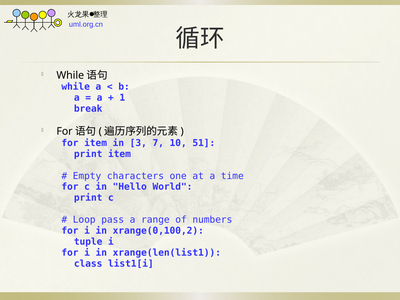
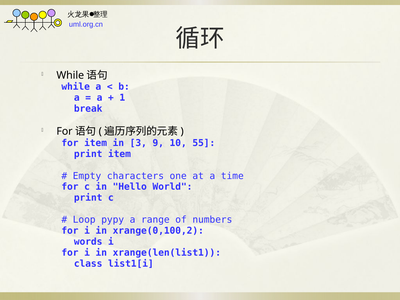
7: 7 -> 9 (158, 143)
51: 51 -> 55 (204, 143)
pass: pass -> pypy (113, 220)
tuple: tuple -> words (88, 242)
